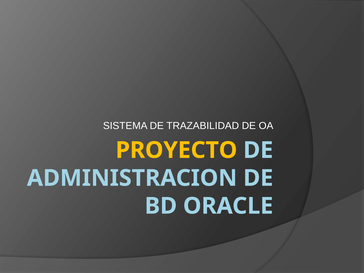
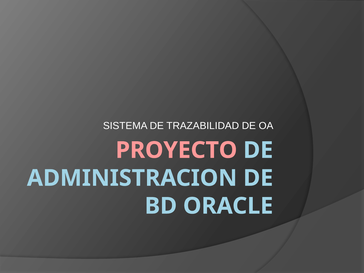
PROYECTO colour: yellow -> pink (176, 150)
